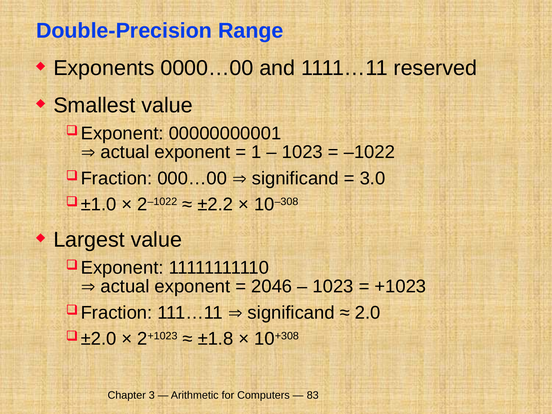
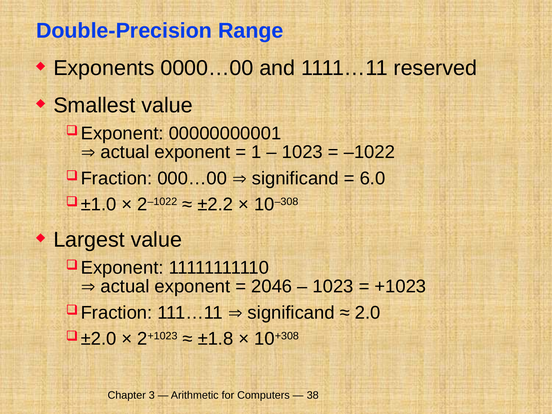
3.0: 3.0 -> 6.0 (373, 178)
83: 83 -> 38 (313, 395)
